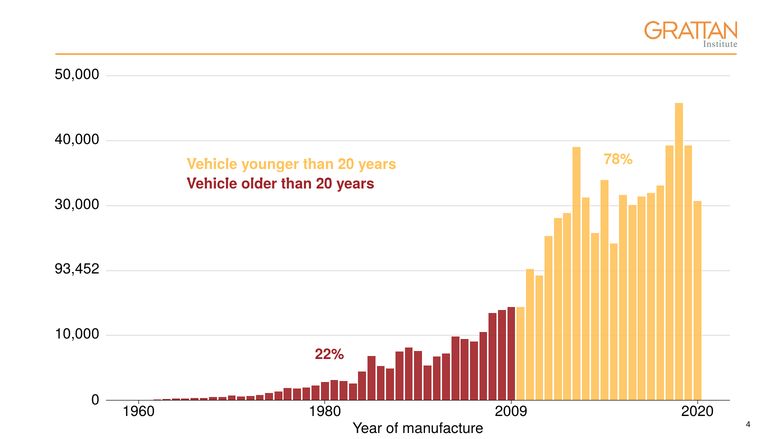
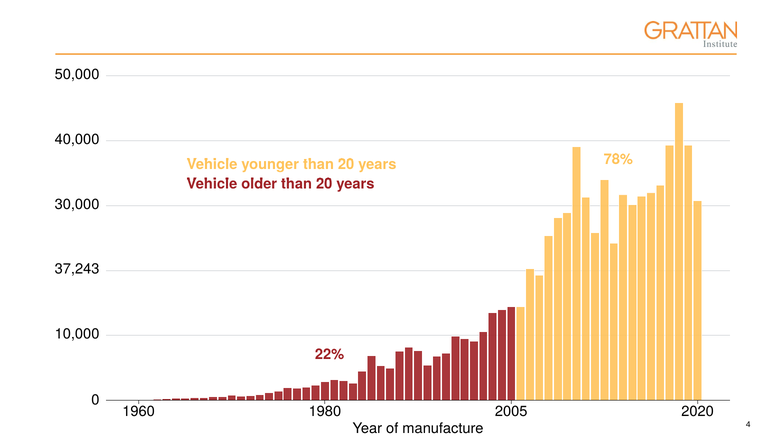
93,452: 93,452 -> 37,243 (77, 269)
2009: 2009 -> 2005 (511, 412)
